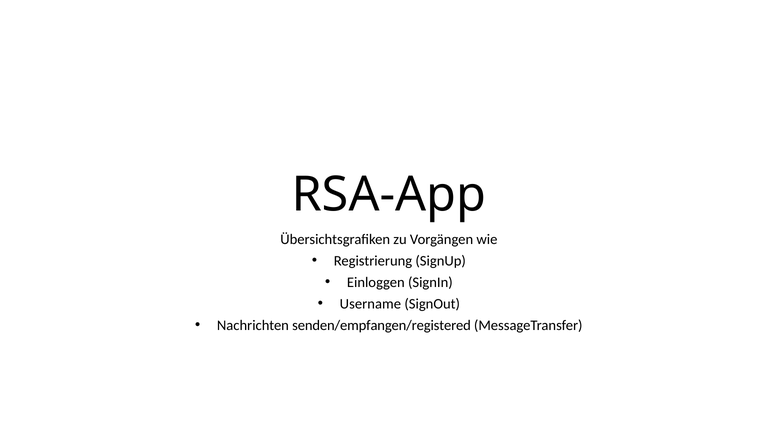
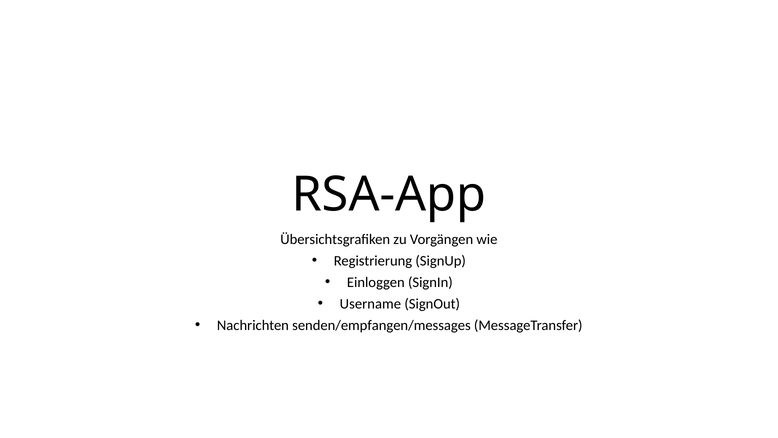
senden/empfangen/registered: senden/empfangen/registered -> senden/empfangen/messages (381, 325)
